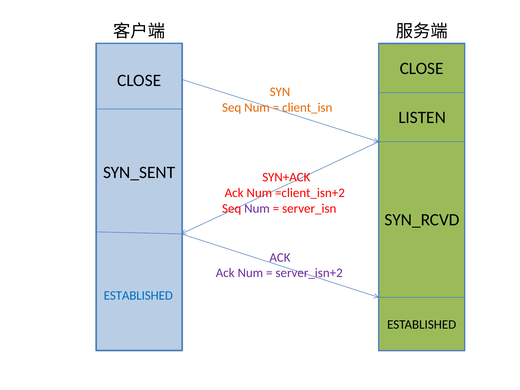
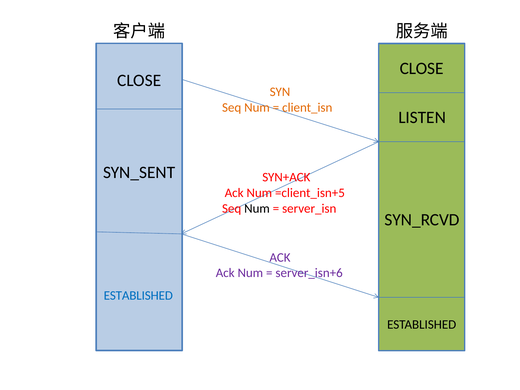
=client_isn+2: =client_isn+2 -> =client_isn+5 (310, 193)
Num colour: purple -> black (257, 208)
server_isn+2: server_isn+2 -> server_isn+6 (309, 273)
